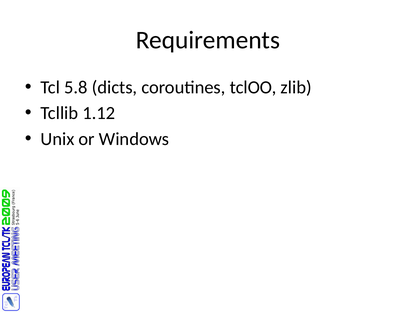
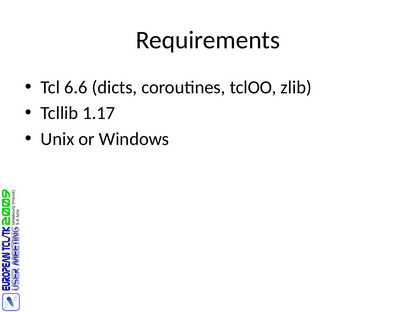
5.8: 5.8 -> 6.6 (76, 87)
1.12: 1.12 -> 1.17 (99, 113)
